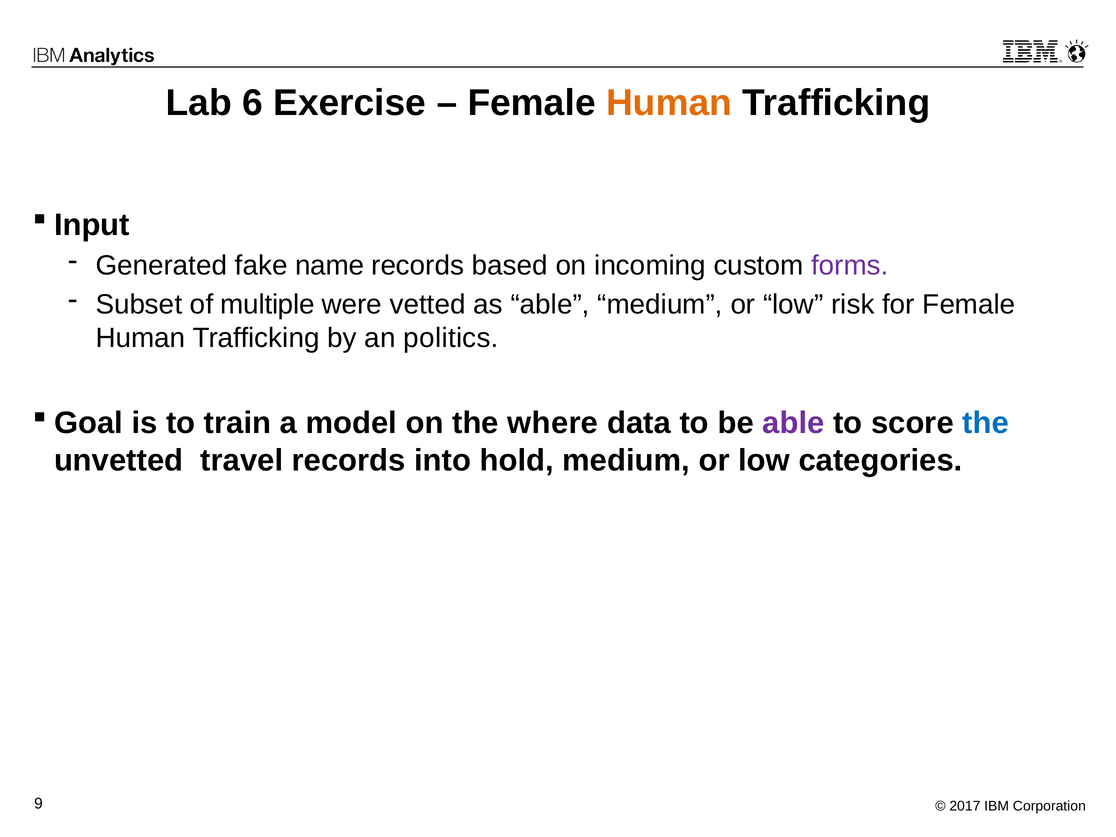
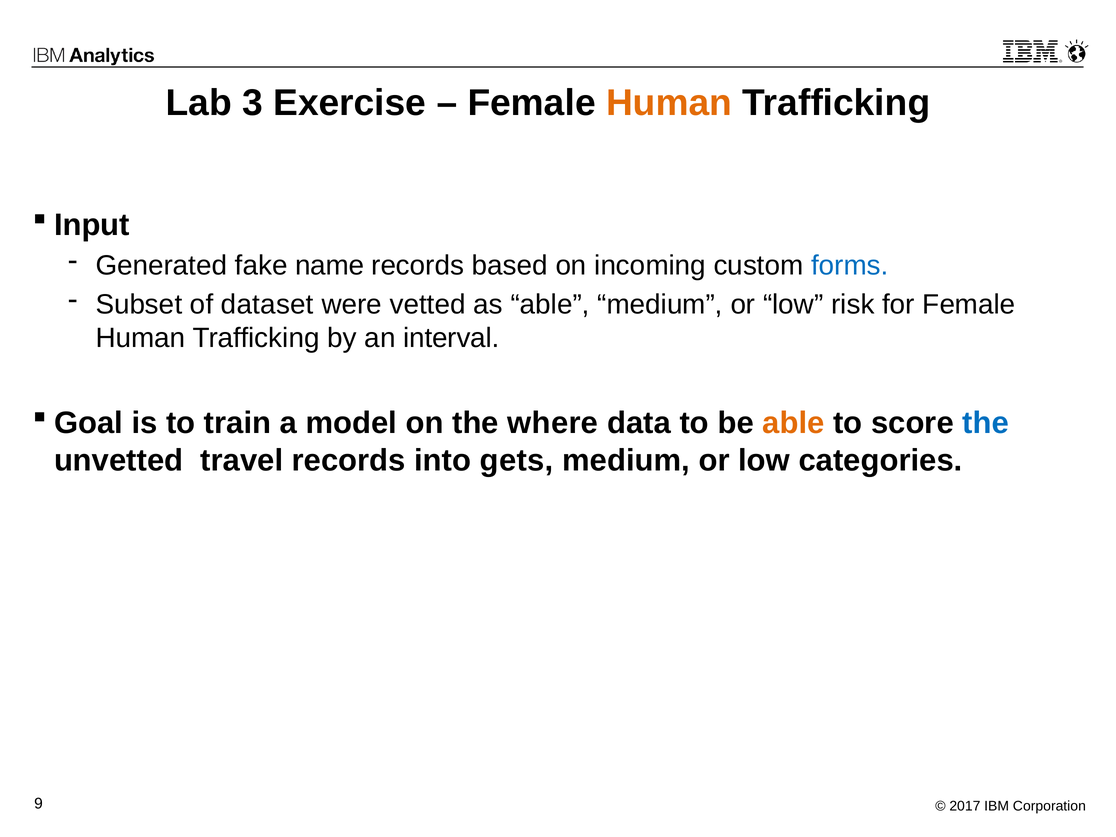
6: 6 -> 3 (253, 103)
forms colour: purple -> blue (850, 265)
multiple: multiple -> dataset (267, 305)
politics: politics -> interval (451, 338)
able colour: purple -> orange (793, 423)
hold: hold -> gets (517, 460)
